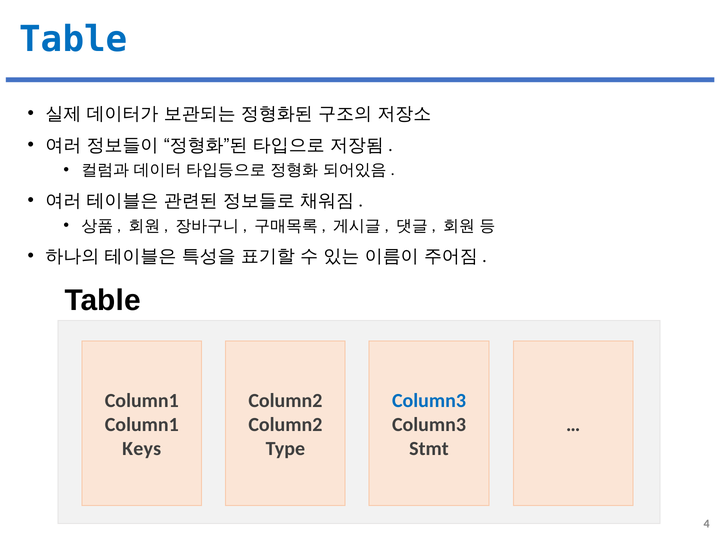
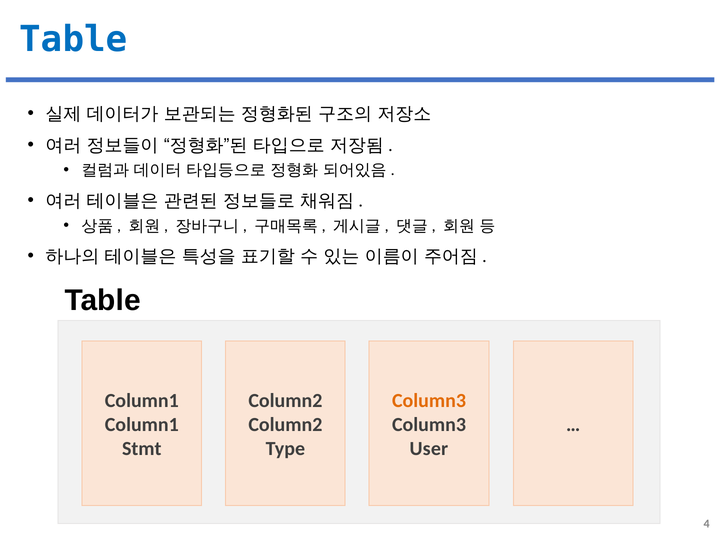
Column3 colour: blue -> orange (429, 401)
Keys: Keys -> Stmt (142, 449)
Stmt: Stmt -> User (429, 449)
